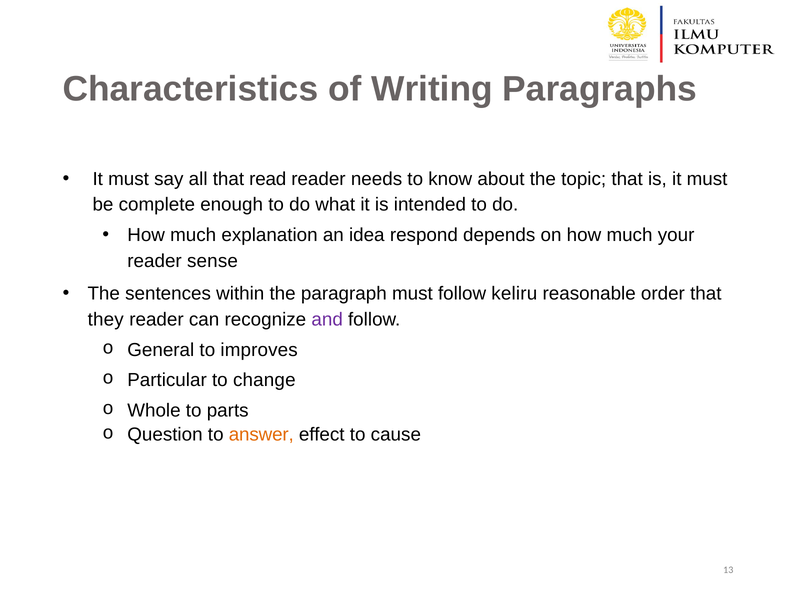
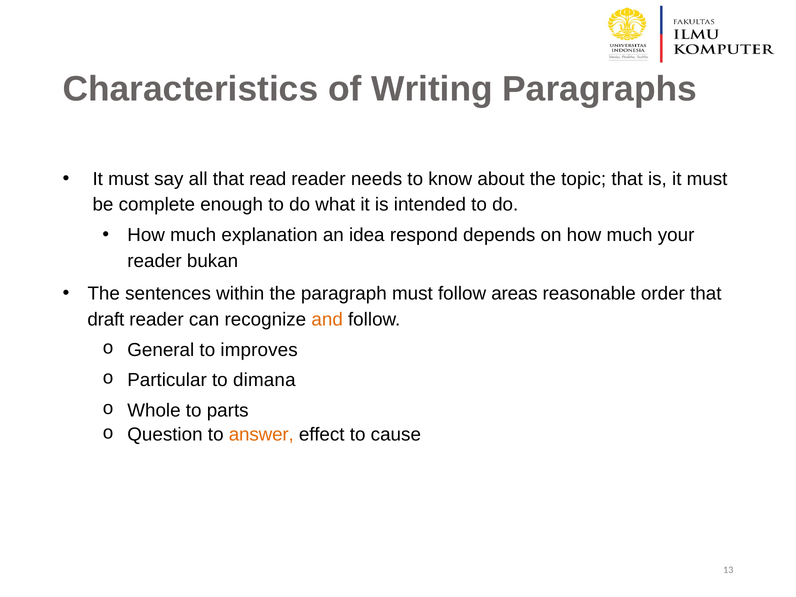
sense: sense -> bukan (213, 261)
keliru: keliru -> areas (514, 294)
they: they -> draft (106, 319)
and colour: purple -> orange (327, 319)
change: change -> dimana (264, 380)
